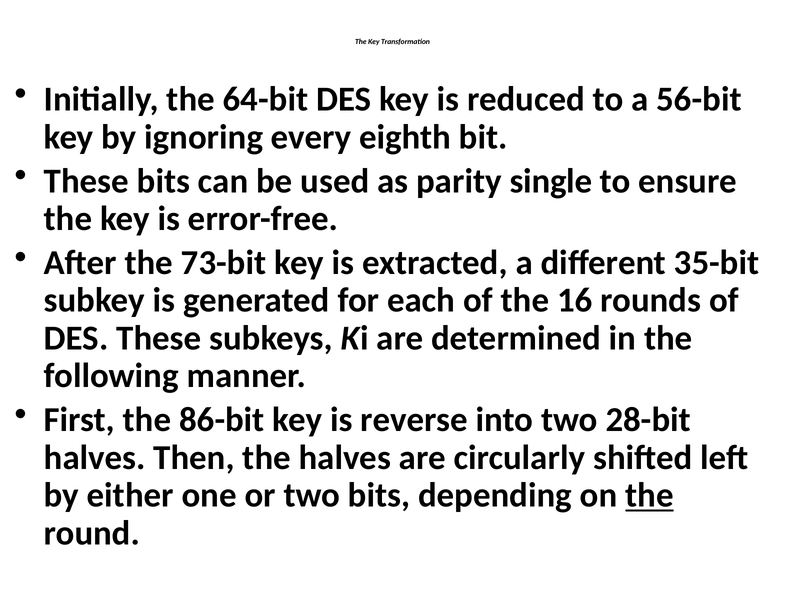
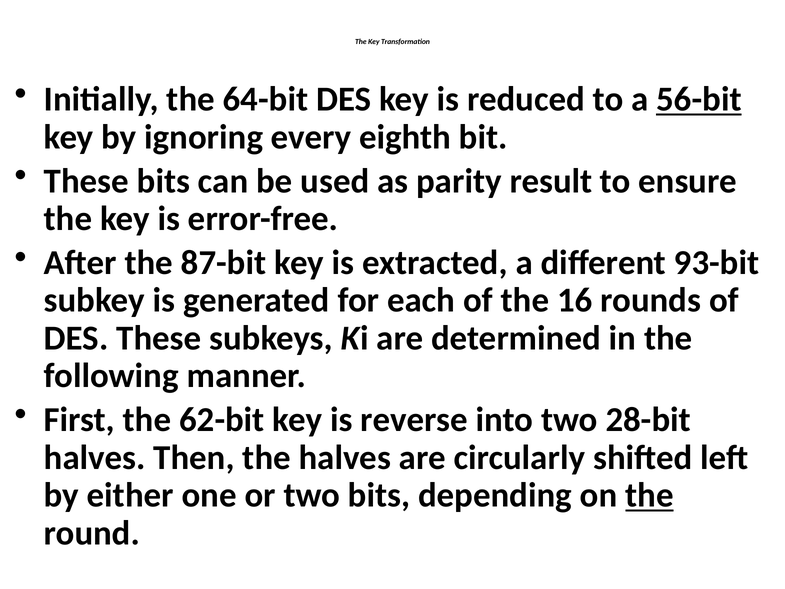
56-bit underline: none -> present (699, 99)
single: single -> result (551, 181)
73-bit: 73-bit -> 87-bit (224, 263)
35-bit: 35-bit -> 93-bit (717, 263)
86-bit: 86-bit -> 62-bit (222, 420)
